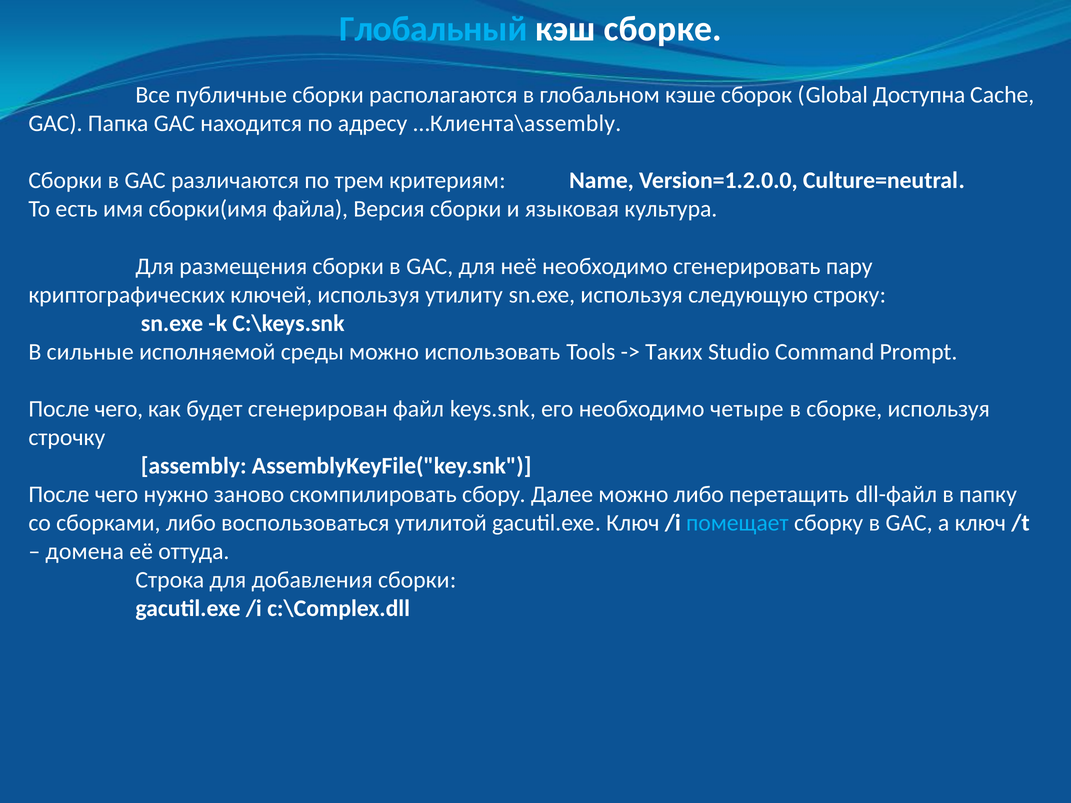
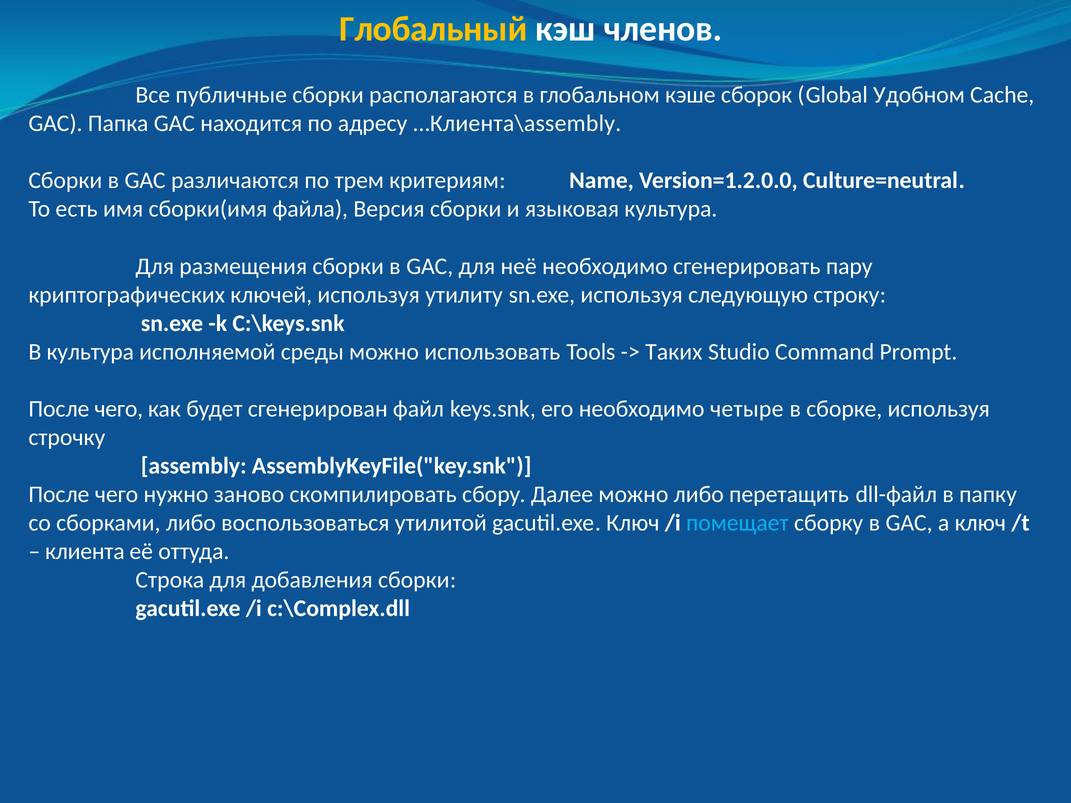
Глобальный colour: light blue -> yellow (433, 29)
кэш сборке: сборке -> членов (663, 29)
Доступна: Доступна -> Удобном (919, 95)
В сильные: сильные -> культура (90, 352)
домена: домена -> клиента (85, 552)
